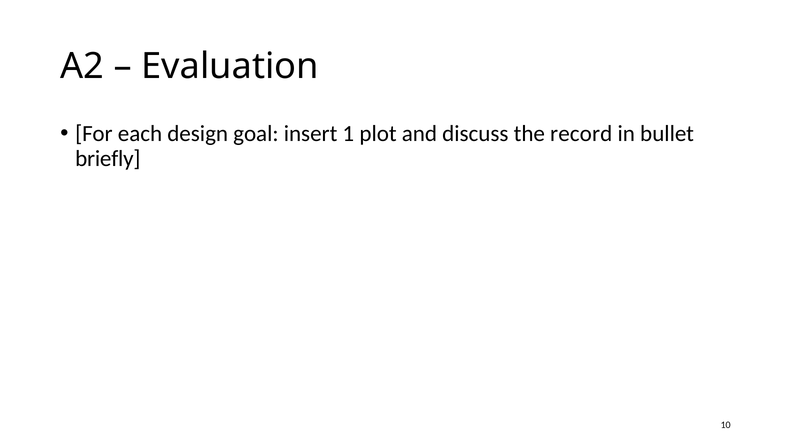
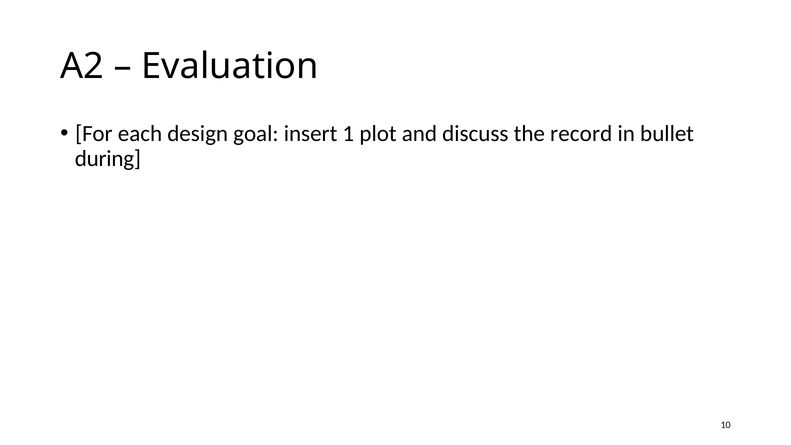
briefly: briefly -> during (108, 159)
